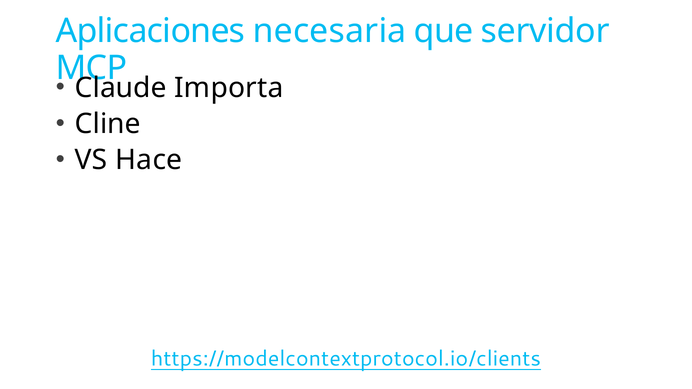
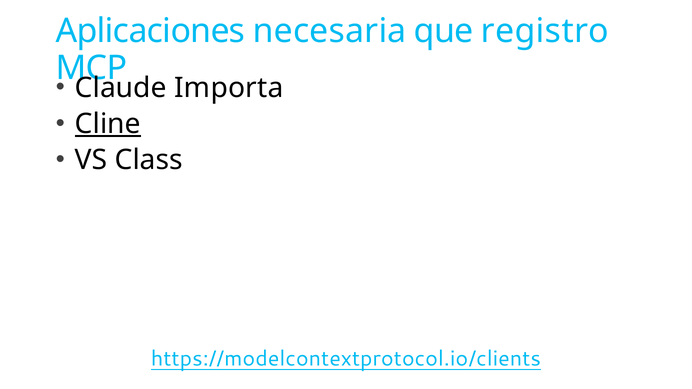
servidor: servidor -> registro (545, 31)
Cline underline: none -> present (108, 124)
Hace: Hace -> Class (149, 160)
